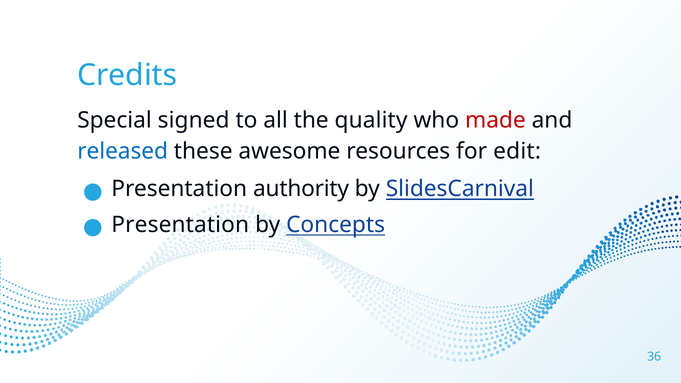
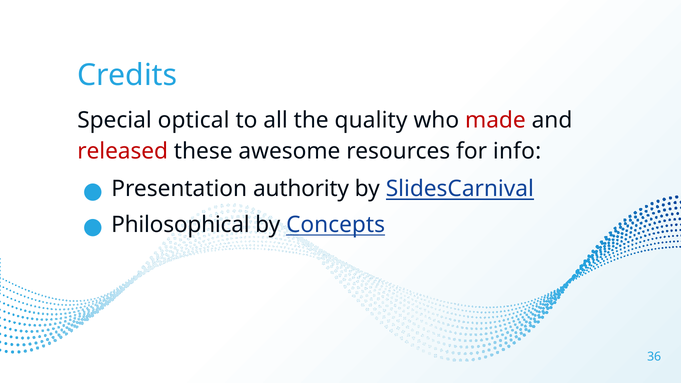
signed: signed -> optical (194, 120)
released colour: blue -> red (123, 151)
edit: edit -> info (517, 151)
Presentation: Presentation -> Philosophical (180, 225)
